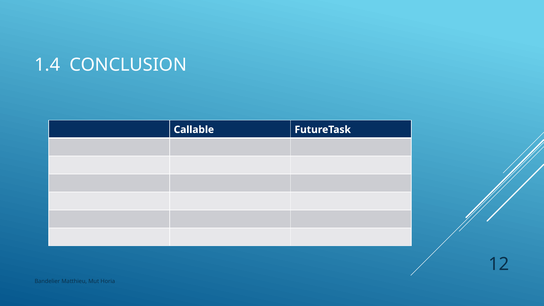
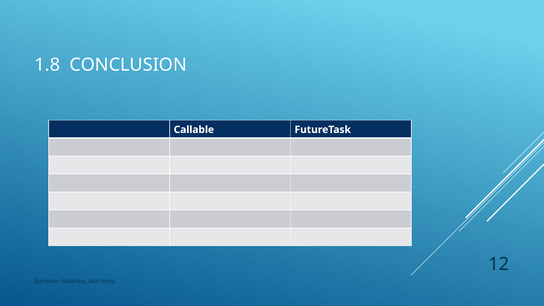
1.4: 1.4 -> 1.8 (47, 65)
